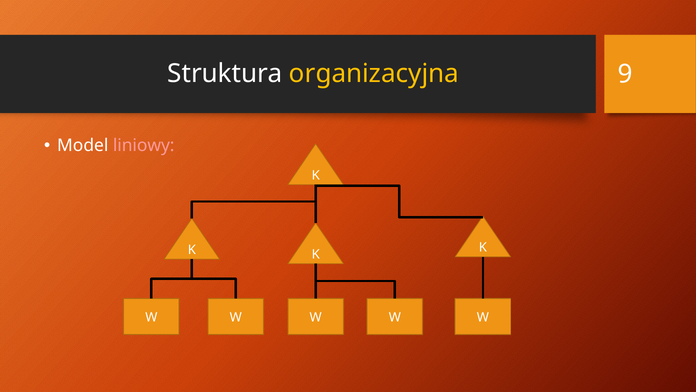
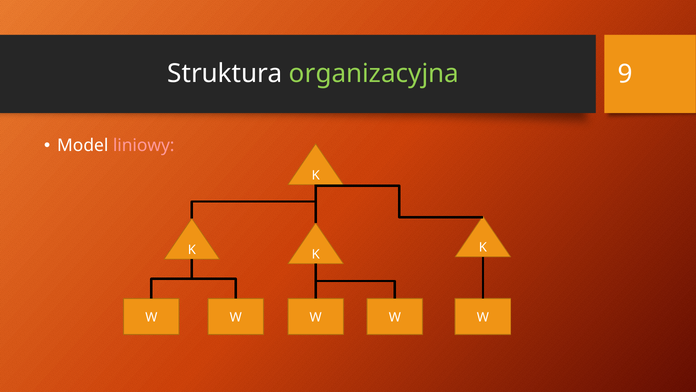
organizacyjna colour: yellow -> light green (374, 74)
